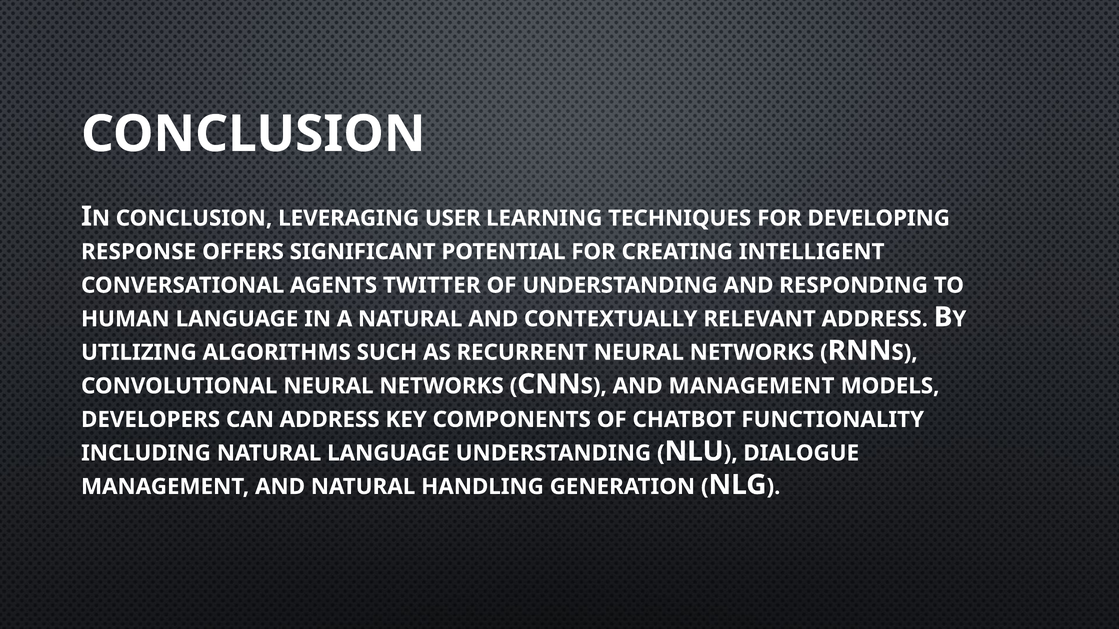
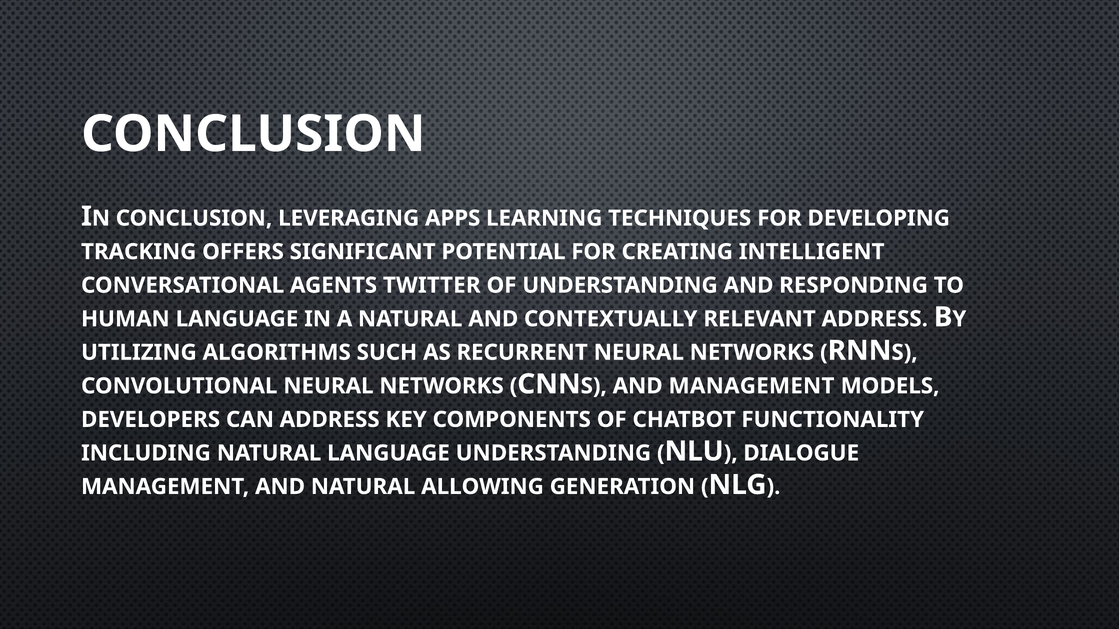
USER: USER -> APPS (453, 218)
RESPONSE: RESPONSE -> TRACKING (139, 252)
HANDLING: HANDLING -> ALLOWING (483, 487)
